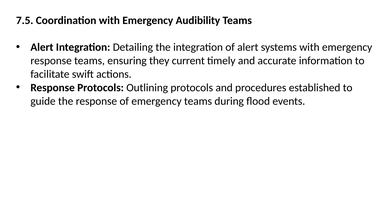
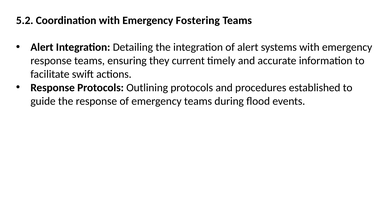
7.5: 7.5 -> 5.2 (25, 20)
Audibility: Audibility -> Fostering (198, 20)
